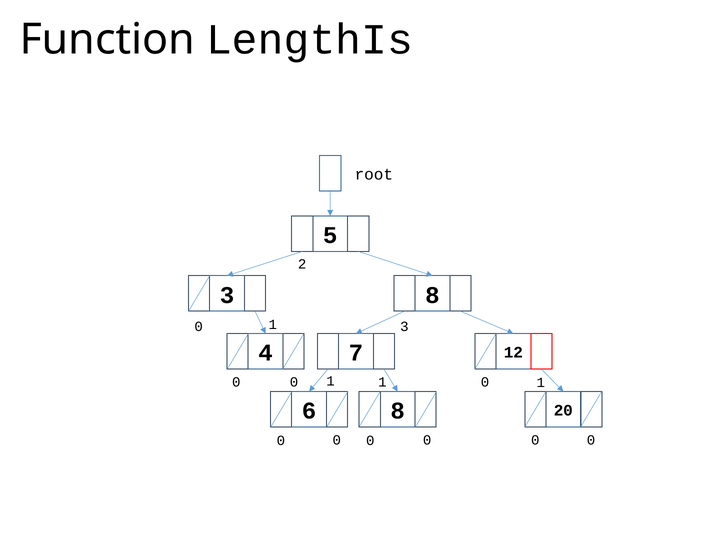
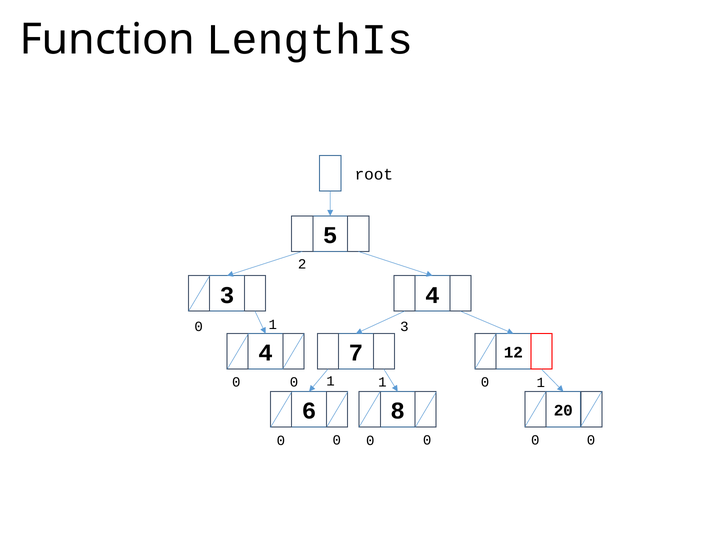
3 8: 8 -> 4 (432, 295)
